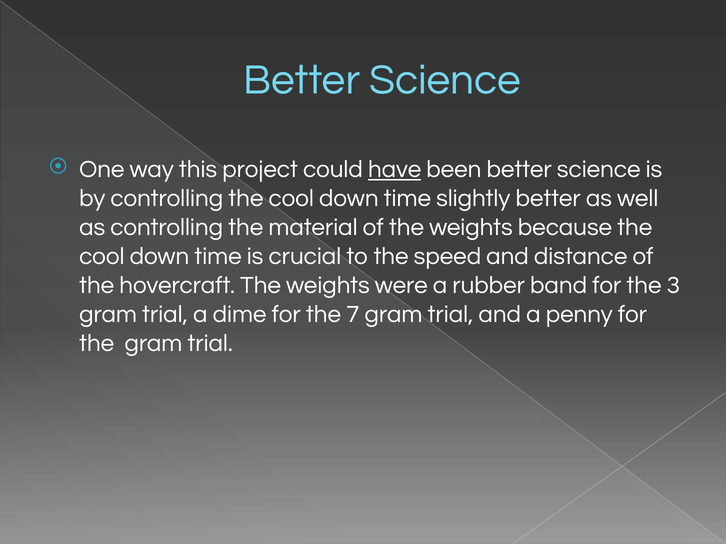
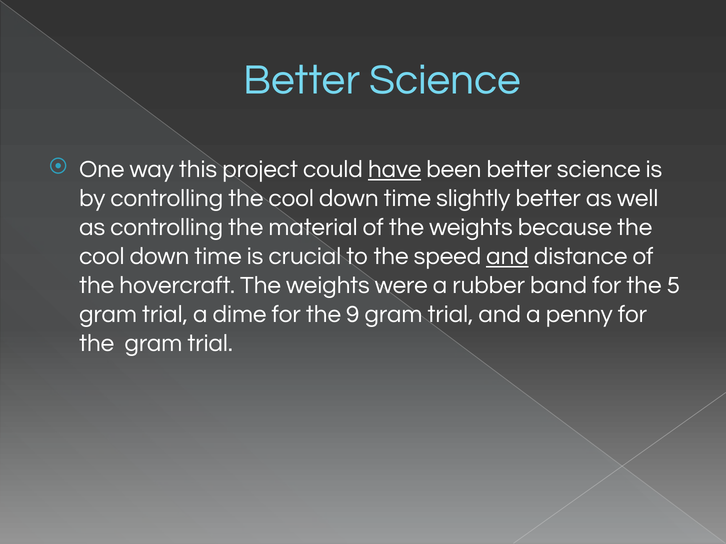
and underline: none -> present (507, 256)
3: 3 -> 5 (673, 285)
7: 7 -> 9 (353, 315)
